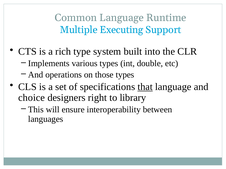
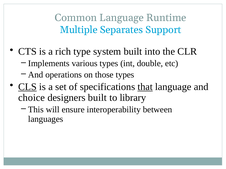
Executing: Executing -> Separates (121, 30)
CLS underline: none -> present (27, 87)
designers right: right -> built (97, 98)
